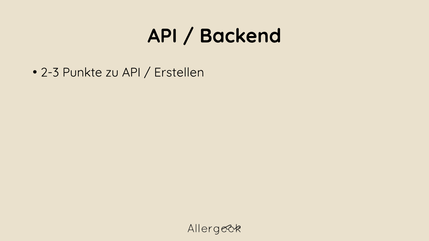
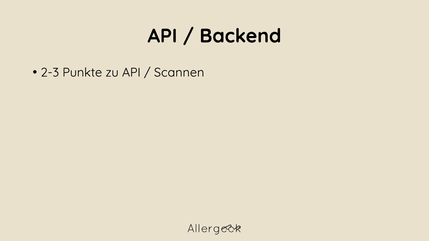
Erstellen: Erstellen -> Scannen (179, 73)
